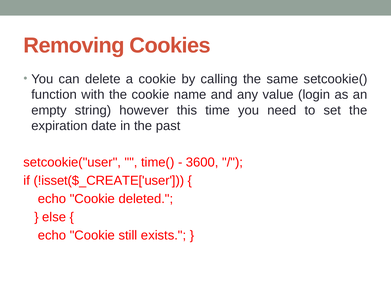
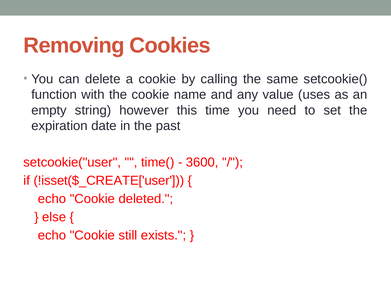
login: login -> uses (314, 95)
